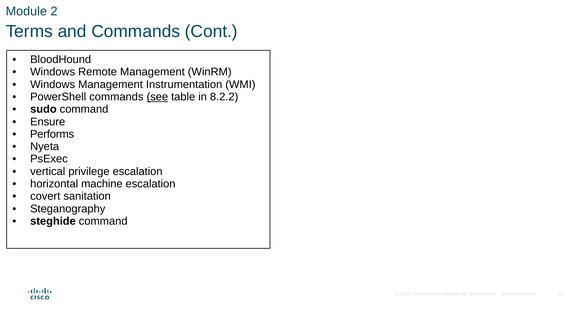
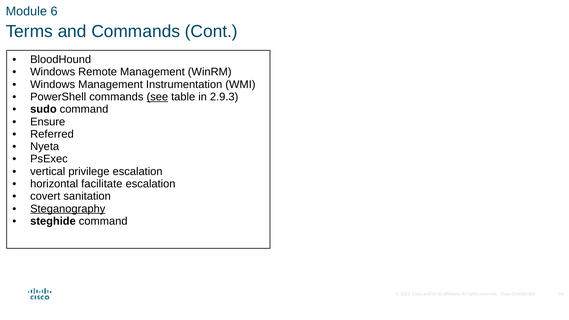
2: 2 -> 6 (54, 11)
8.2.2: 8.2.2 -> 2.9.3 (224, 97)
Performs: Performs -> Referred (52, 134)
machine: machine -> facilitate (102, 184)
Steganography underline: none -> present (68, 209)
